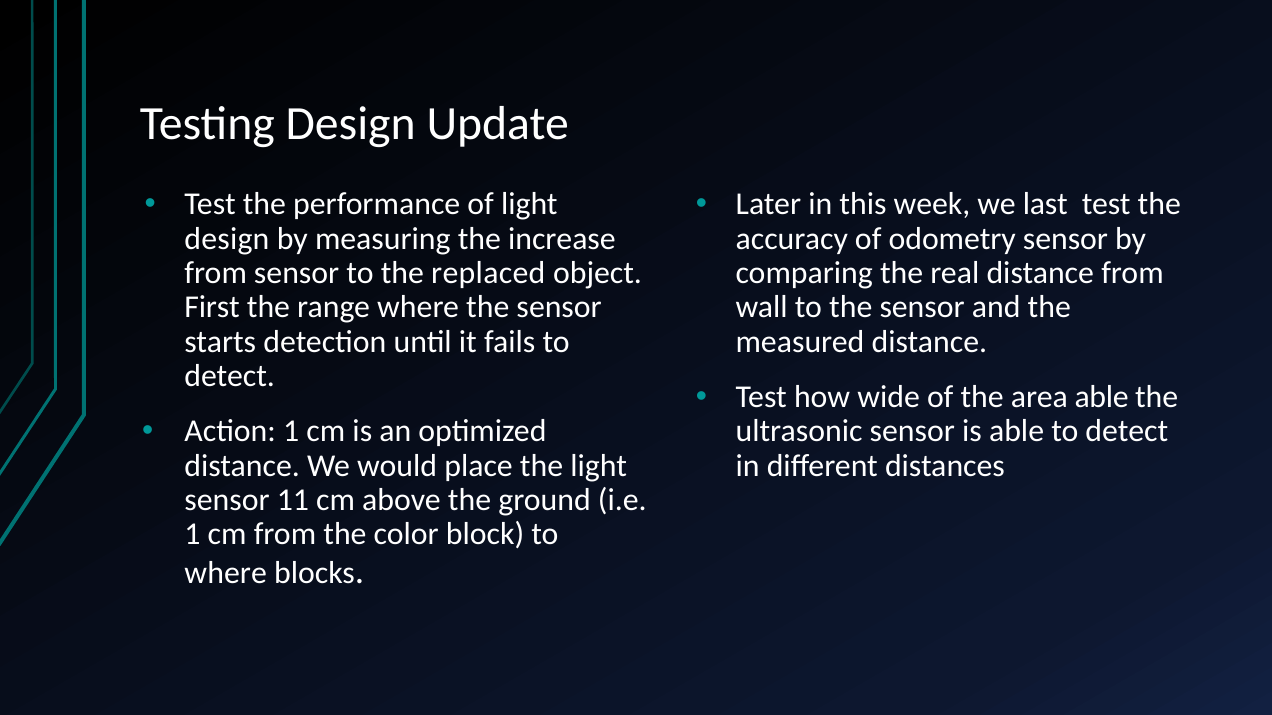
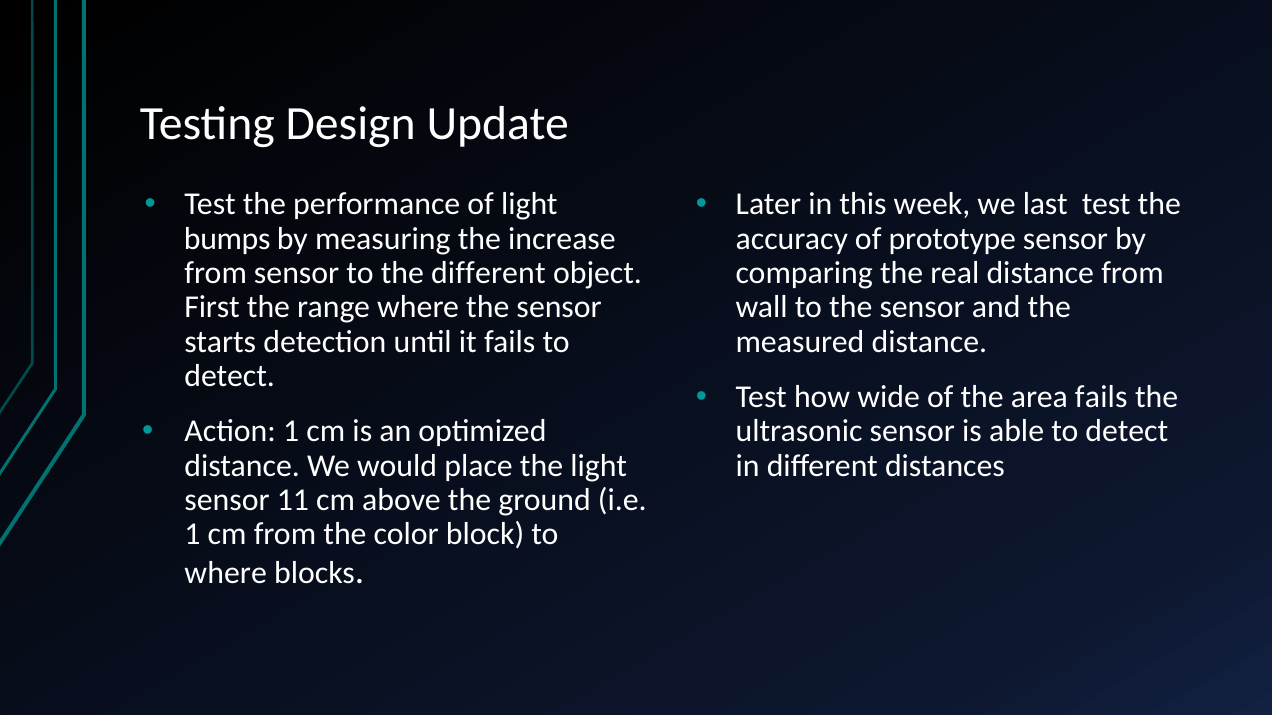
design: design -> bumps (227, 239)
odometry: odometry -> prototype (952, 239)
the replaced: replaced -> different (488, 273)
area able: able -> fails (1101, 398)
